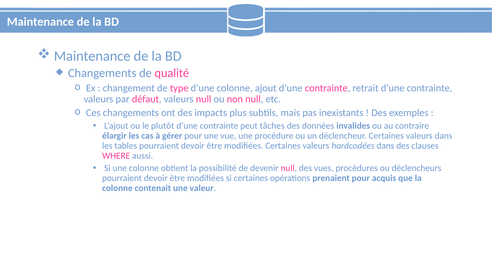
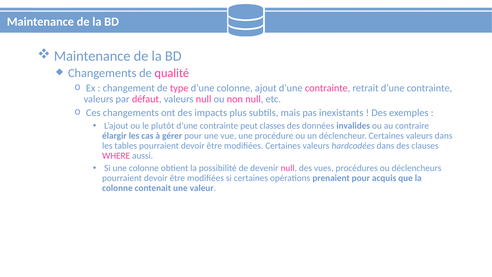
tâches: tâches -> classes (272, 126)
